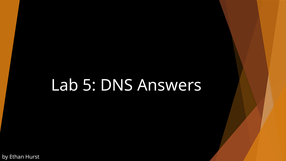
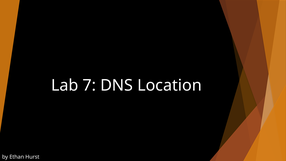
5: 5 -> 7 (89, 85)
Answers: Answers -> Location (169, 85)
